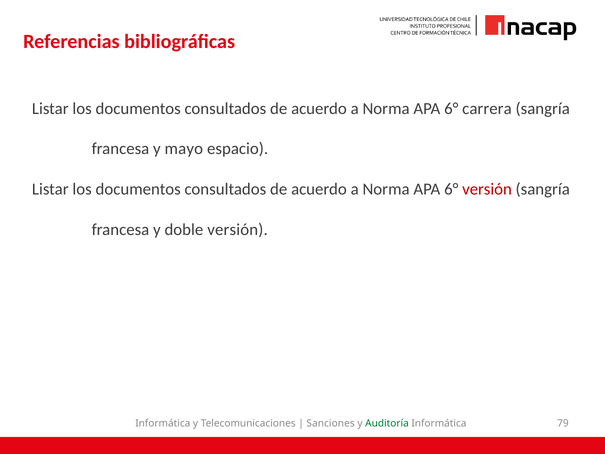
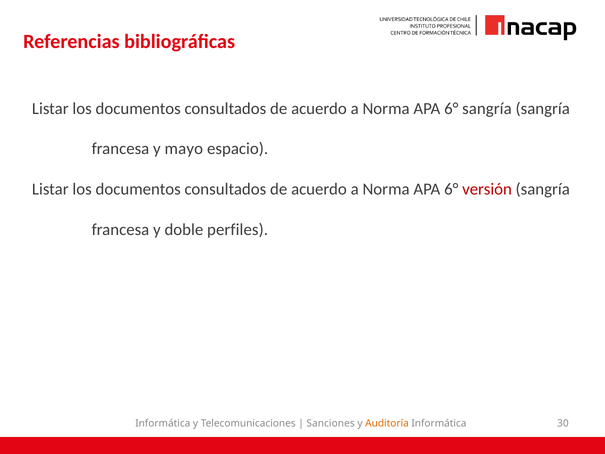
6° carrera: carrera -> sangría (487, 108)
doble versión: versión -> perfiles (238, 230)
Auditoría colour: green -> orange (387, 423)
79: 79 -> 30 (563, 423)
